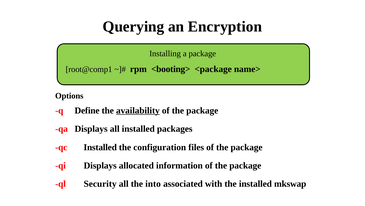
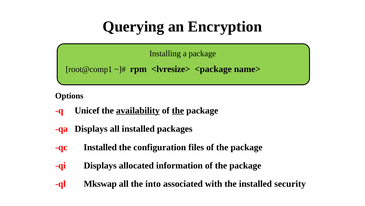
<booting>: <booting> -> <lvresize> (171, 69)
Define: Define -> Unicef (87, 110)
the underline: none -> present (178, 110)
Security: Security -> Mkswap (100, 183)
mkswap: mkswap -> security (290, 183)
